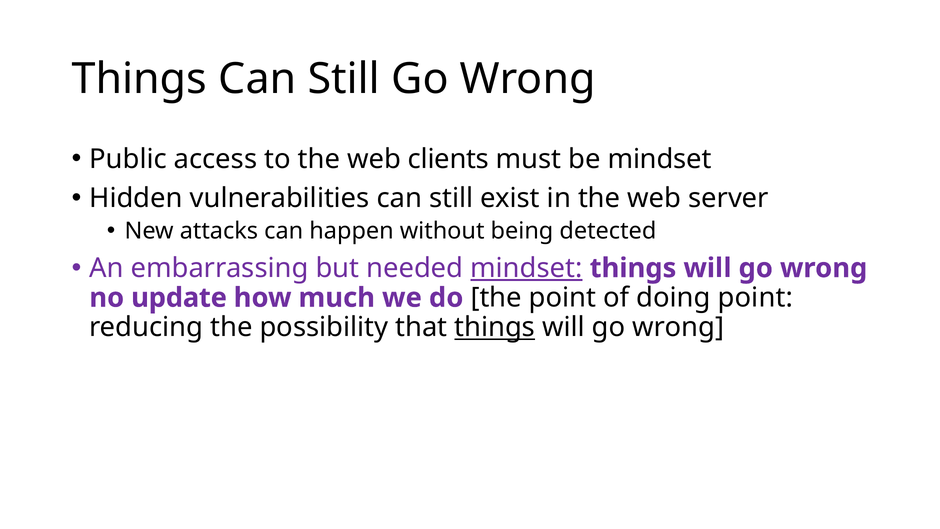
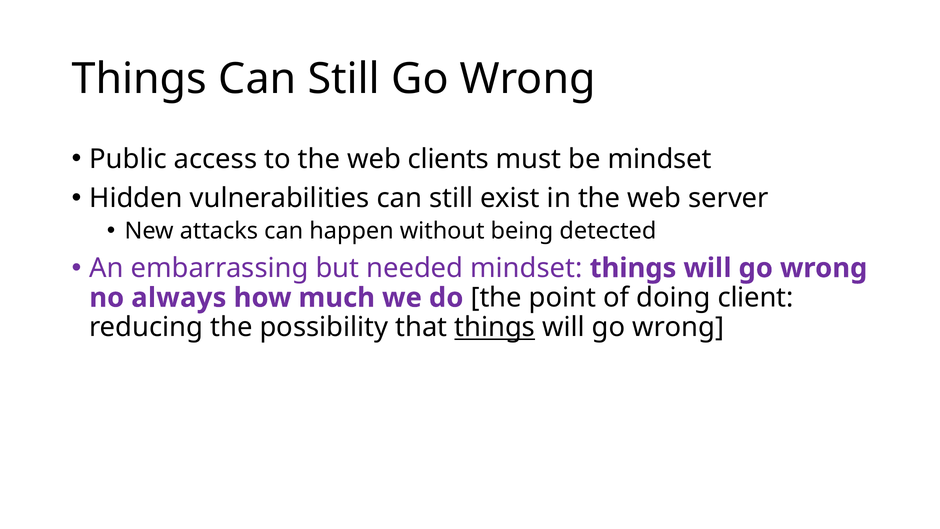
mindset underline: present -> none (526, 268)
update: update -> always (179, 298)
doing point: point -> client (756, 298)
